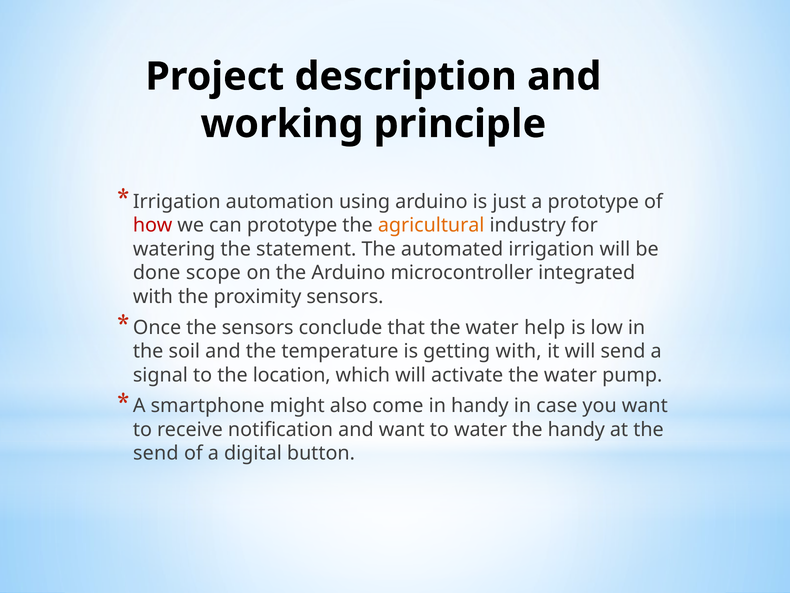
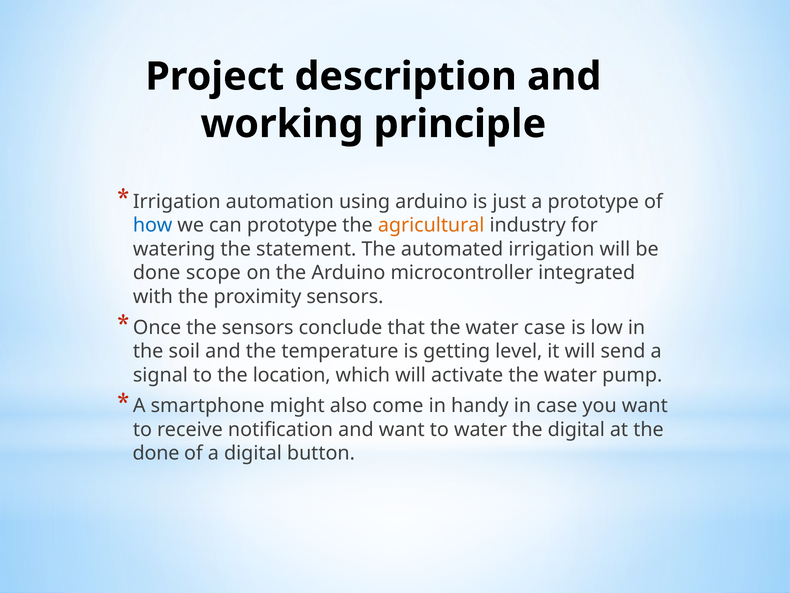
how colour: red -> blue (153, 225)
water help: help -> case (545, 327)
getting with: with -> level (519, 351)
the handy: handy -> digital (576, 429)
send: send -> done (156, 453)
